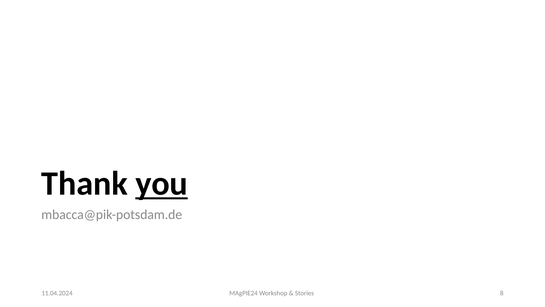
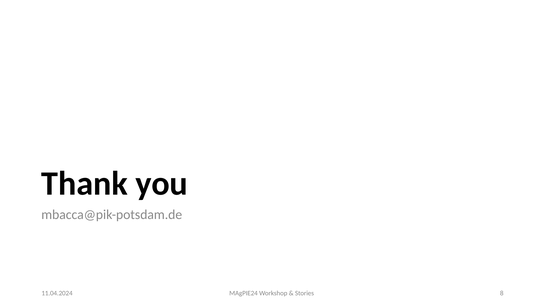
you underline: present -> none (162, 183)
